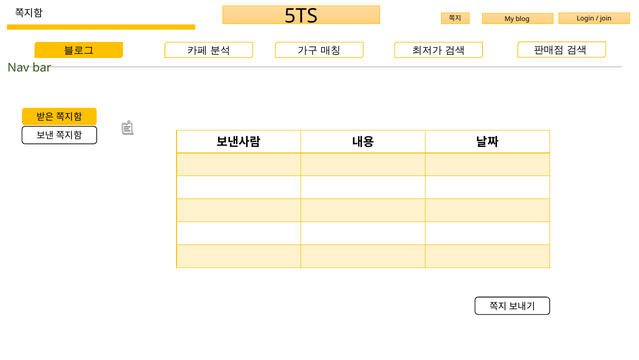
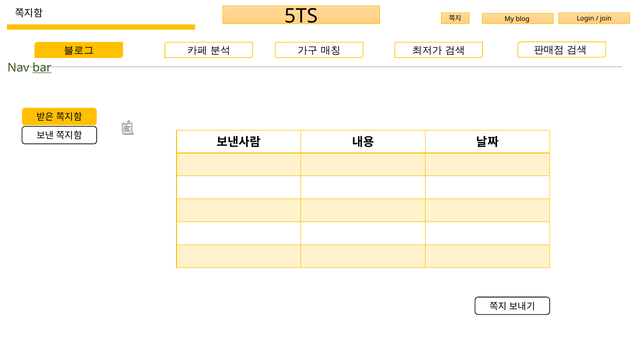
bar underline: none -> present (42, 68)
